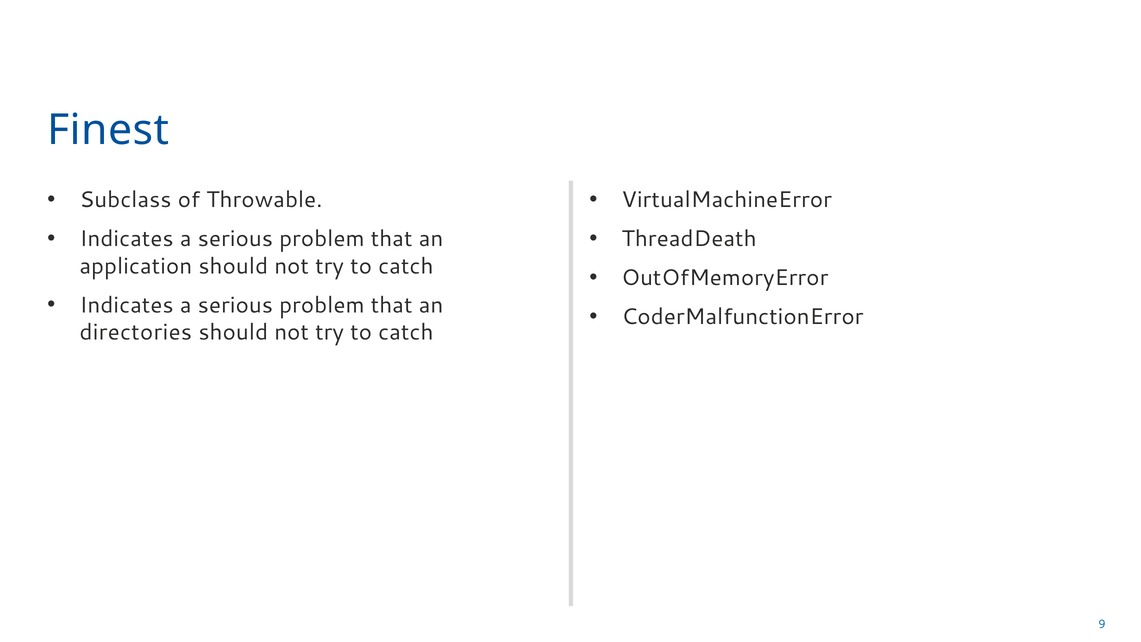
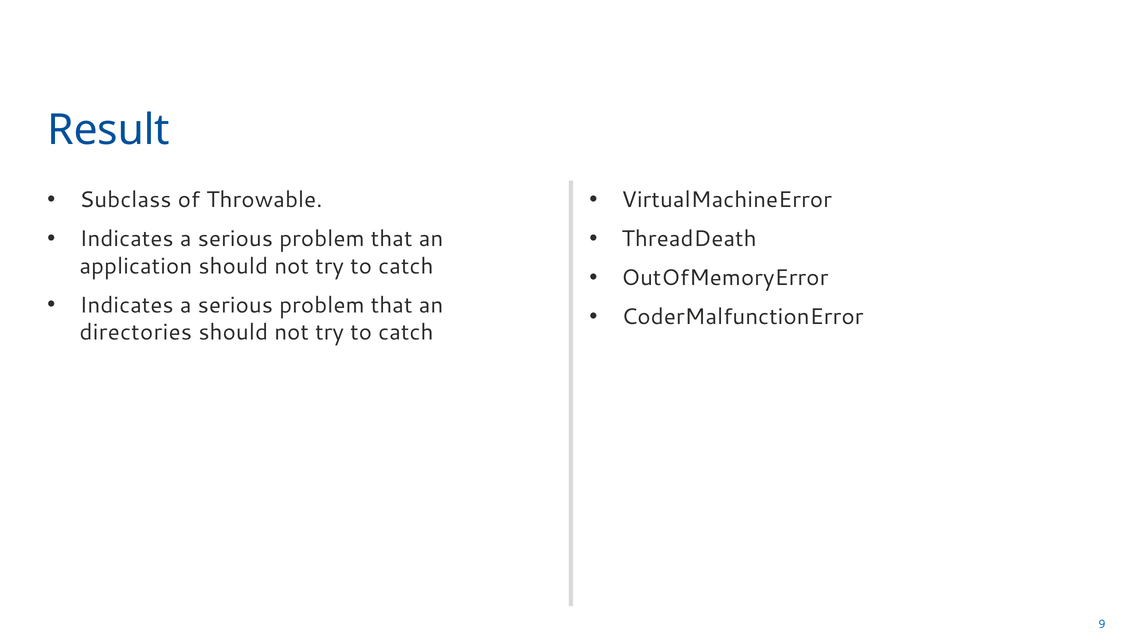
Finest: Finest -> Result (109, 130)
